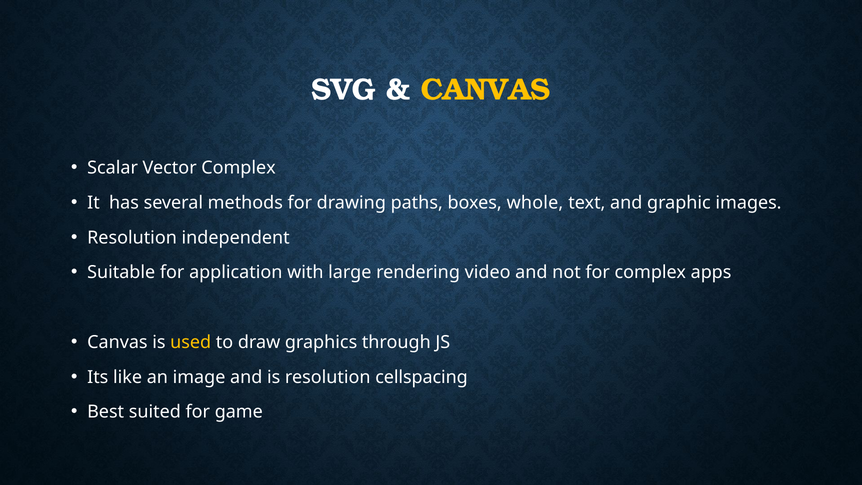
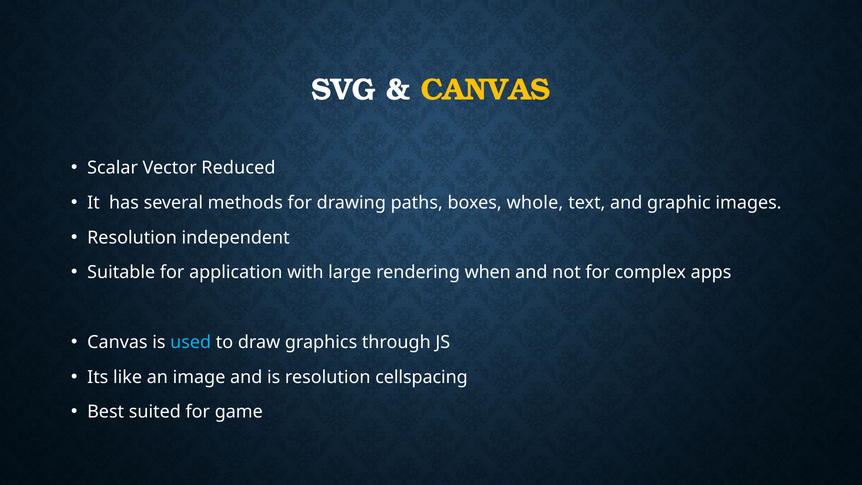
Vector Complex: Complex -> Reduced (238, 168)
video: video -> when (488, 272)
used colour: yellow -> light blue (191, 342)
